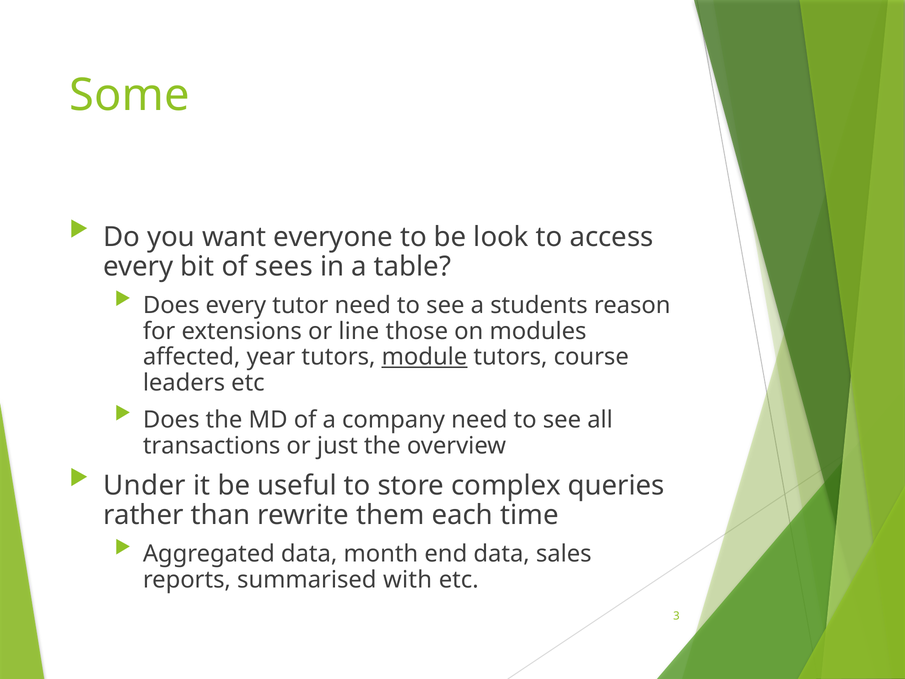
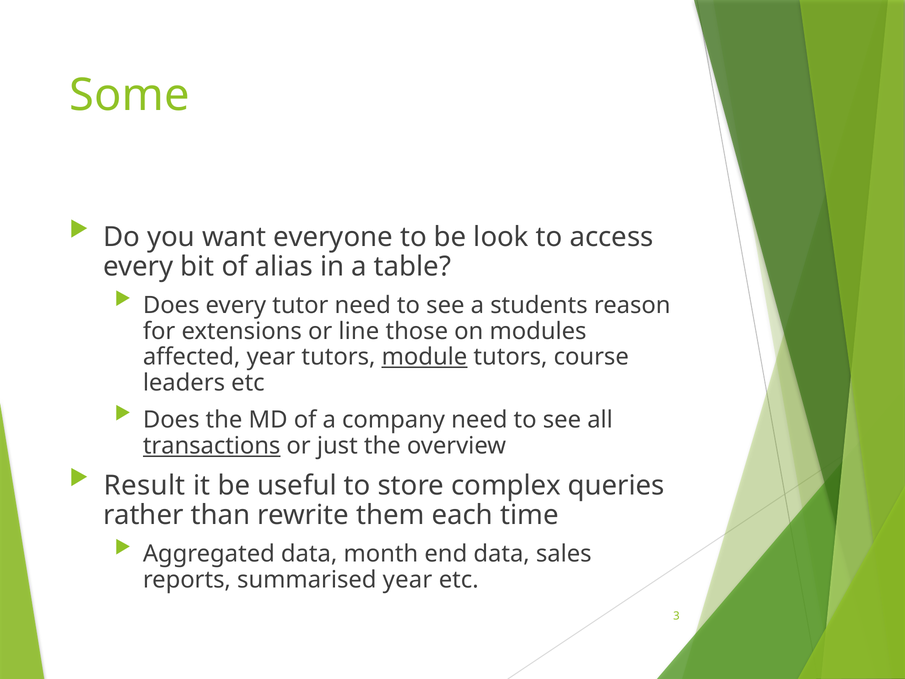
sees: sees -> alias (284, 267)
transactions underline: none -> present (212, 446)
Under: Under -> Result (145, 485)
summarised with: with -> year (408, 580)
